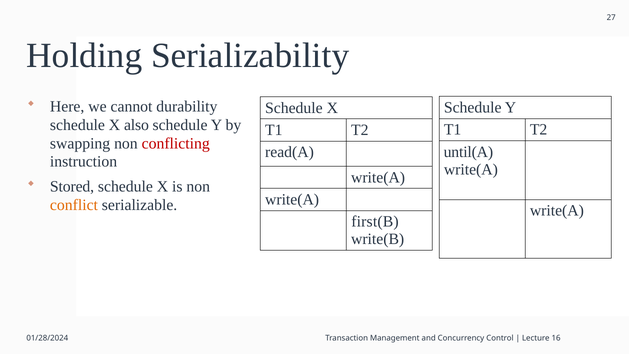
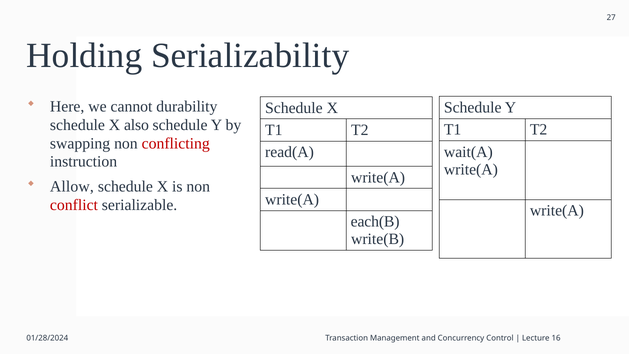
until(A: until(A -> wait(A (468, 152)
Stored: Stored -> Allow (72, 187)
conflict colour: orange -> red (74, 205)
first(B: first(B -> each(B (375, 222)
